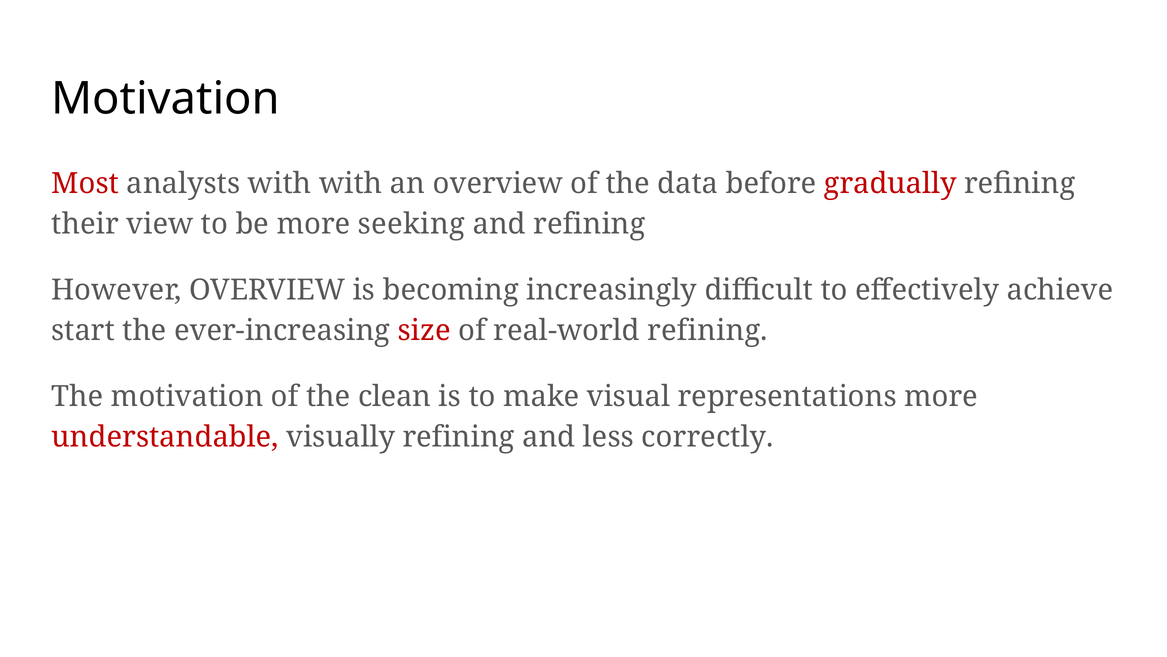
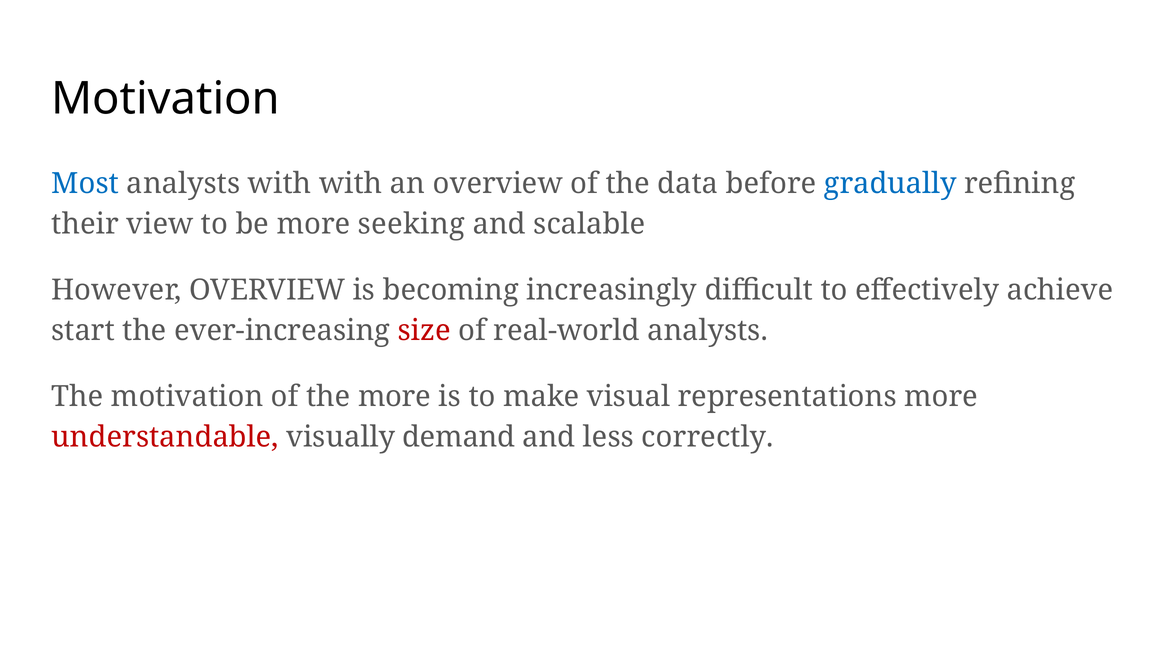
Most colour: red -> blue (85, 184)
gradually colour: red -> blue (890, 184)
and refining: refining -> scalable (589, 224)
real-world refining: refining -> analysts (708, 330)
the clean: clean -> more (395, 396)
visually refining: refining -> demand (459, 437)
